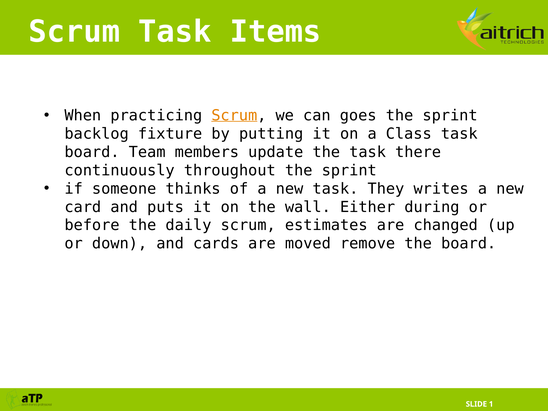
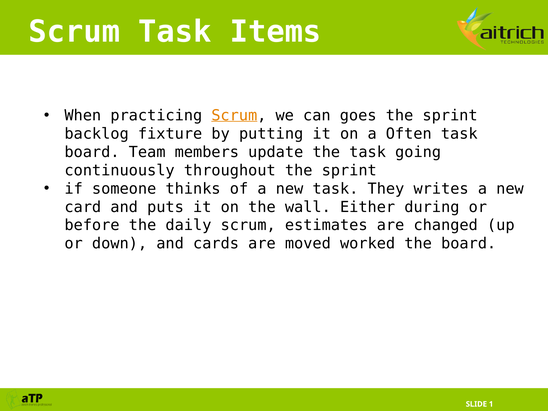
Class: Class -> Often (409, 134)
there: there -> going (418, 152)
remove: remove -> worked (368, 244)
